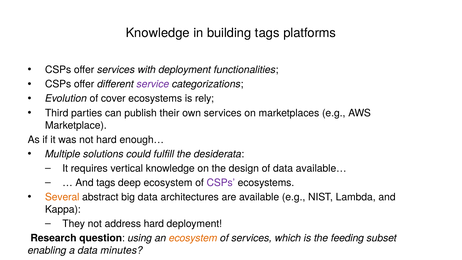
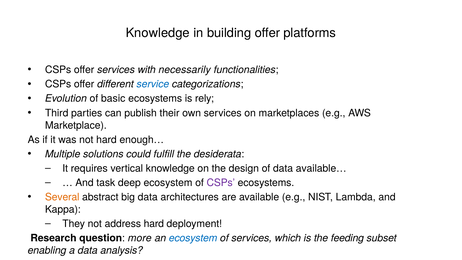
building tags: tags -> offer (267, 33)
with deployment: deployment -> necessarily (185, 70)
service colour: purple -> blue (153, 84)
cover: cover -> basic (113, 99)
And tags: tags -> task (106, 183)
using: using -> more (140, 238)
ecosystem colour: orange -> blue (193, 238)
minutes: minutes -> analysis (122, 250)
